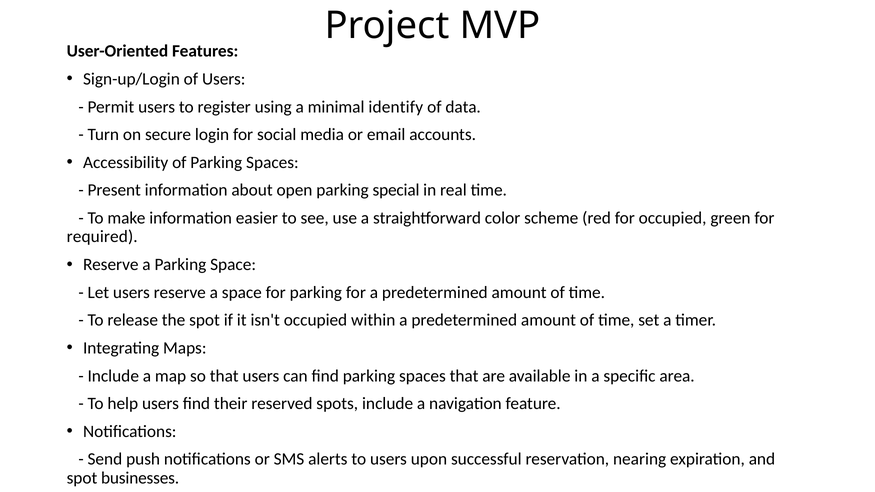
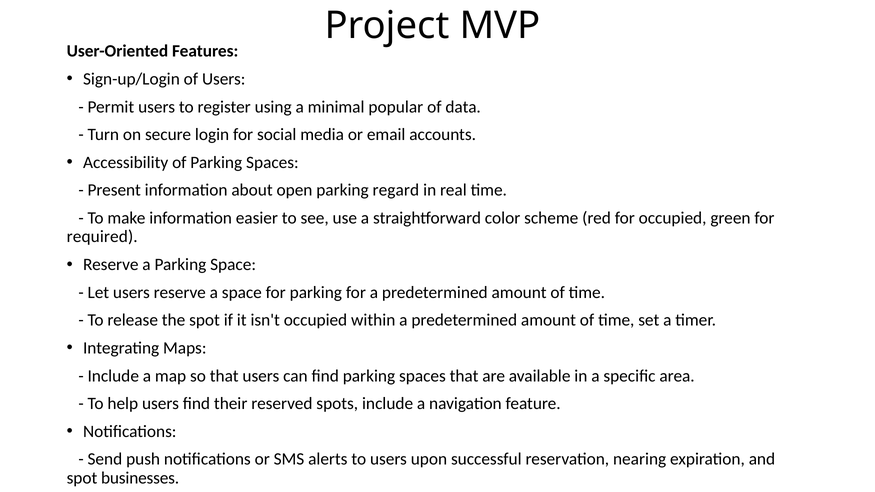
identify: identify -> popular (396, 107)
special: special -> regard (396, 190)
